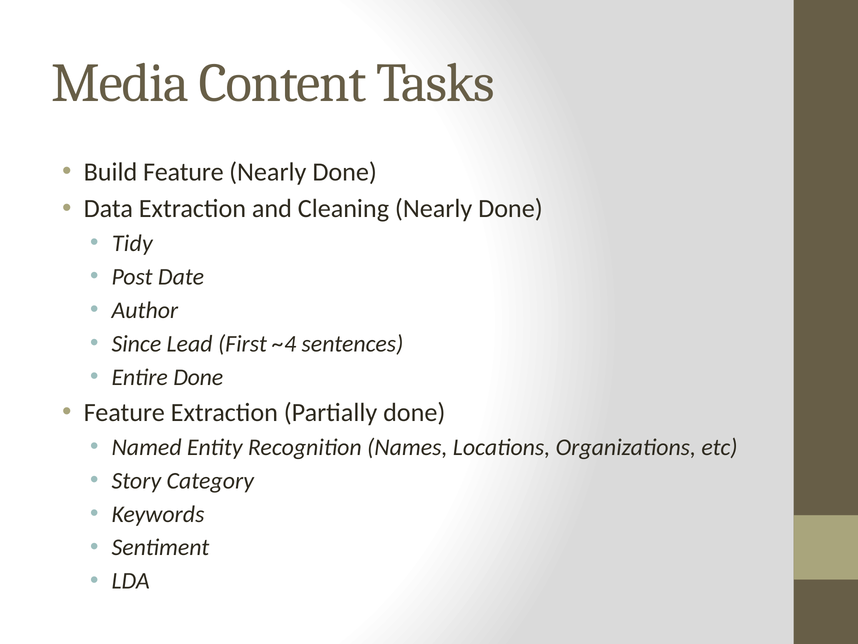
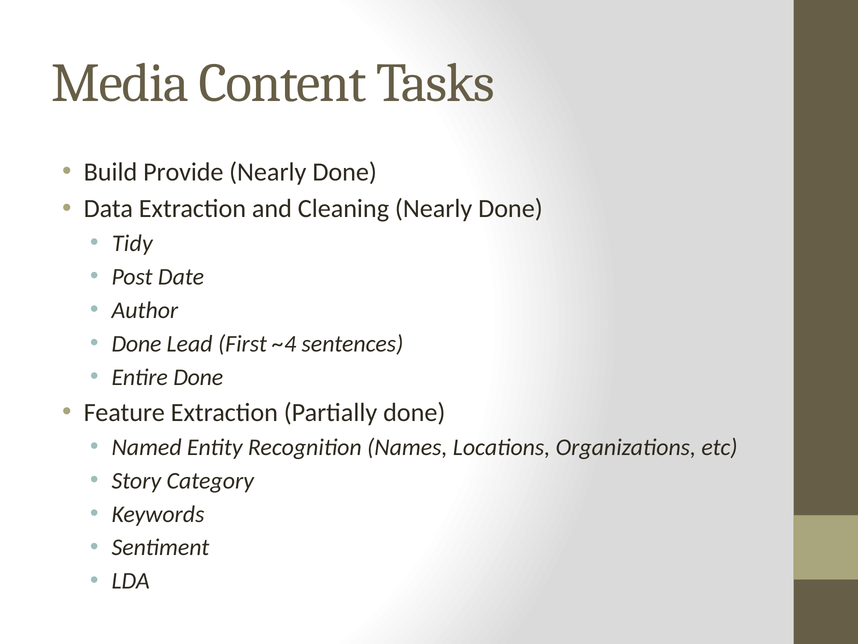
Build Feature: Feature -> Provide (183, 172)
Since: Since -> Done (136, 344)
